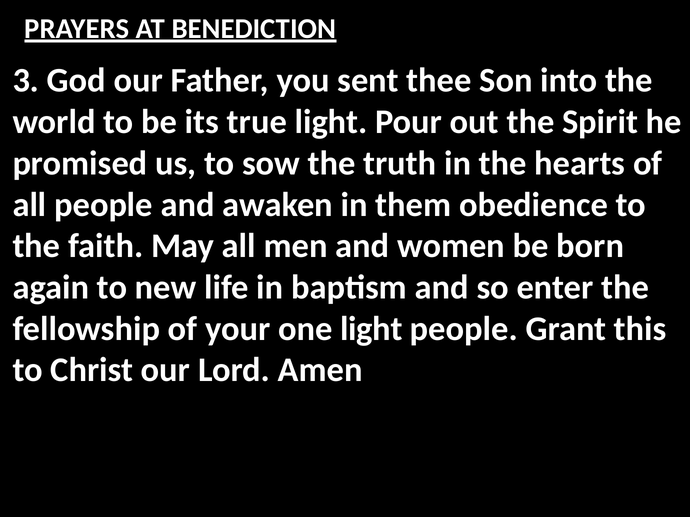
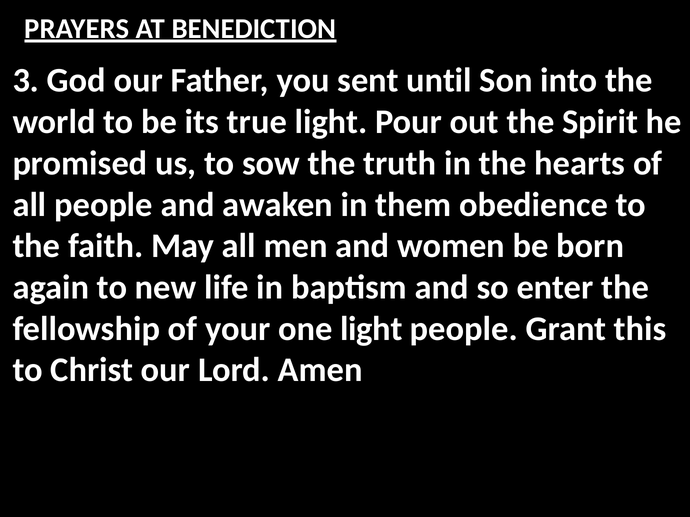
thee: thee -> until (439, 81)
